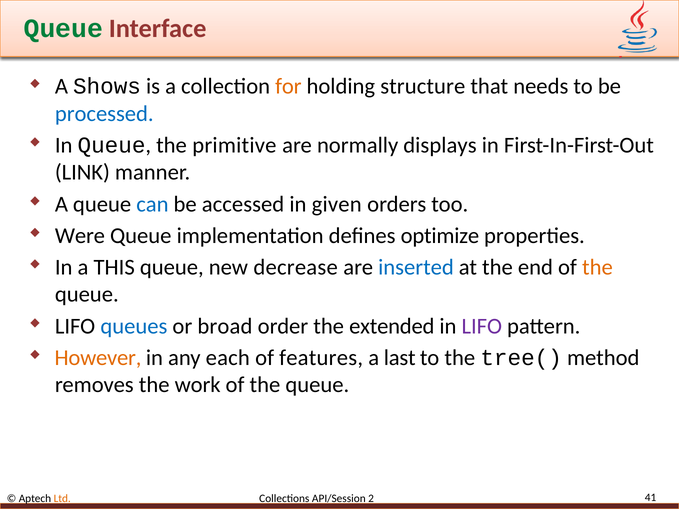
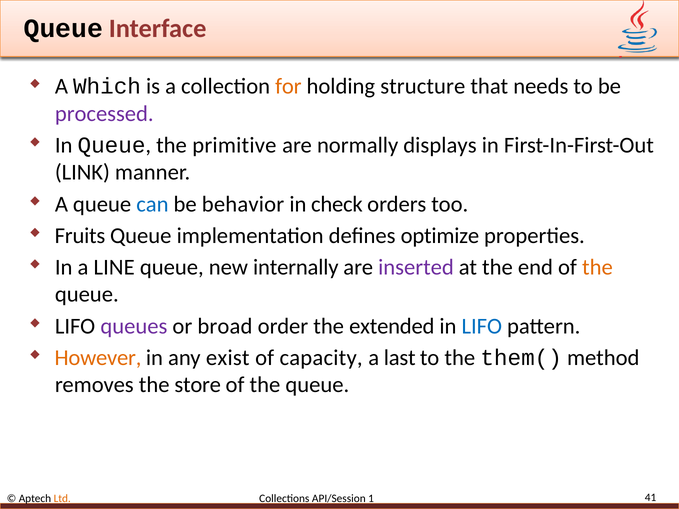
Queue colour: green -> black (63, 28)
Shows: Shows -> Which (107, 86)
processed colour: blue -> purple (104, 114)
accessed: accessed -> behavior (243, 204)
given: given -> check (337, 204)
Were: Were -> Fruits (80, 236)
THIS: THIS -> LINE (114, 267)
decrease: decrease -> internally (296, 267)
inserted colour: blue -> purple (416, 267)
queues colour: blue -> purple (134, 326)
LIFO colour: purple -> blue (482, 326)
each: each -> exist (228, 358)
features: features -> capacity (321, 358)
tree(: tree( -> them( (521, 358)
work: work -> store (198, 385)
2: 2 -> 1 (371, 499)
